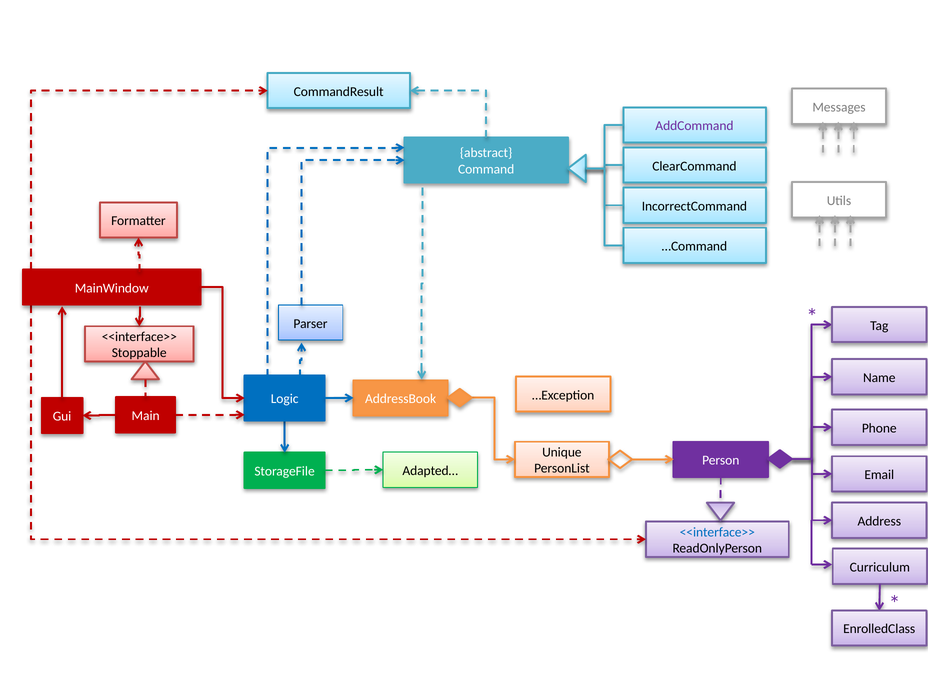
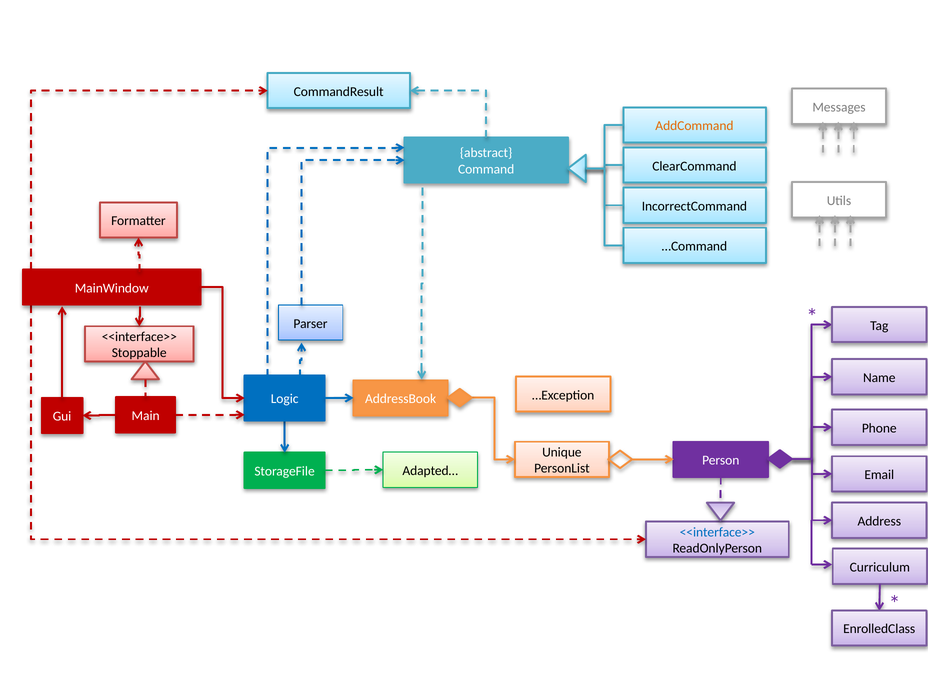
AddCommand colour: purple -> orange (694, 126)
